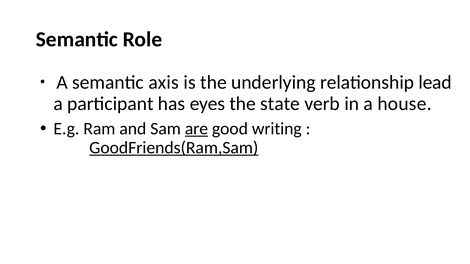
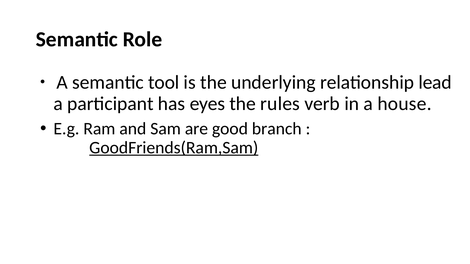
axis: axis -> tool (164, 83)
state: state -> rules (280, 104)
are underline: present -> none (196, 129)
writing: writing -> branch (277, 129)
